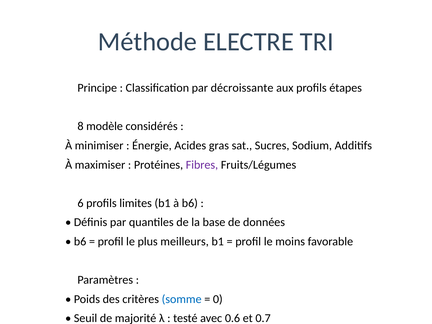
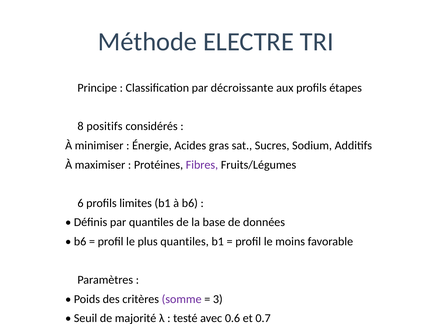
modèle: modèle -> positifs (104, 126)
plus meilleurs: meilleurs -> quantiles (185, 242)
somme colour: blue -> purple (182, 299)
0: 0 -> 3 (218, 299)
